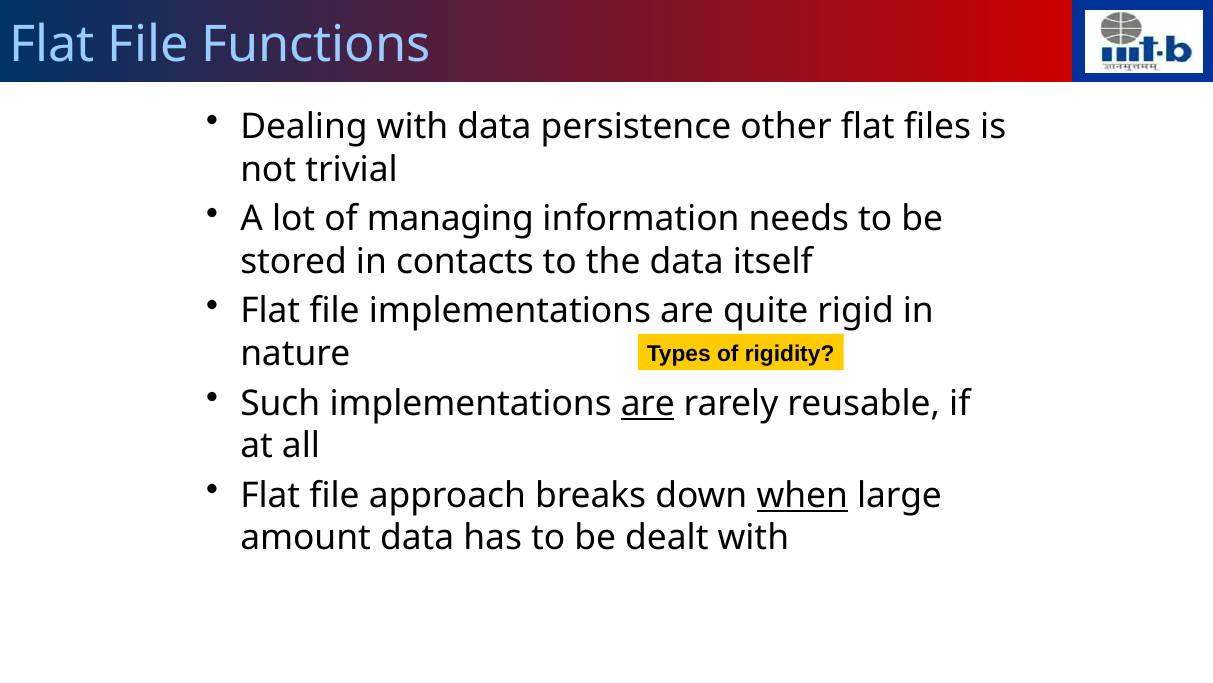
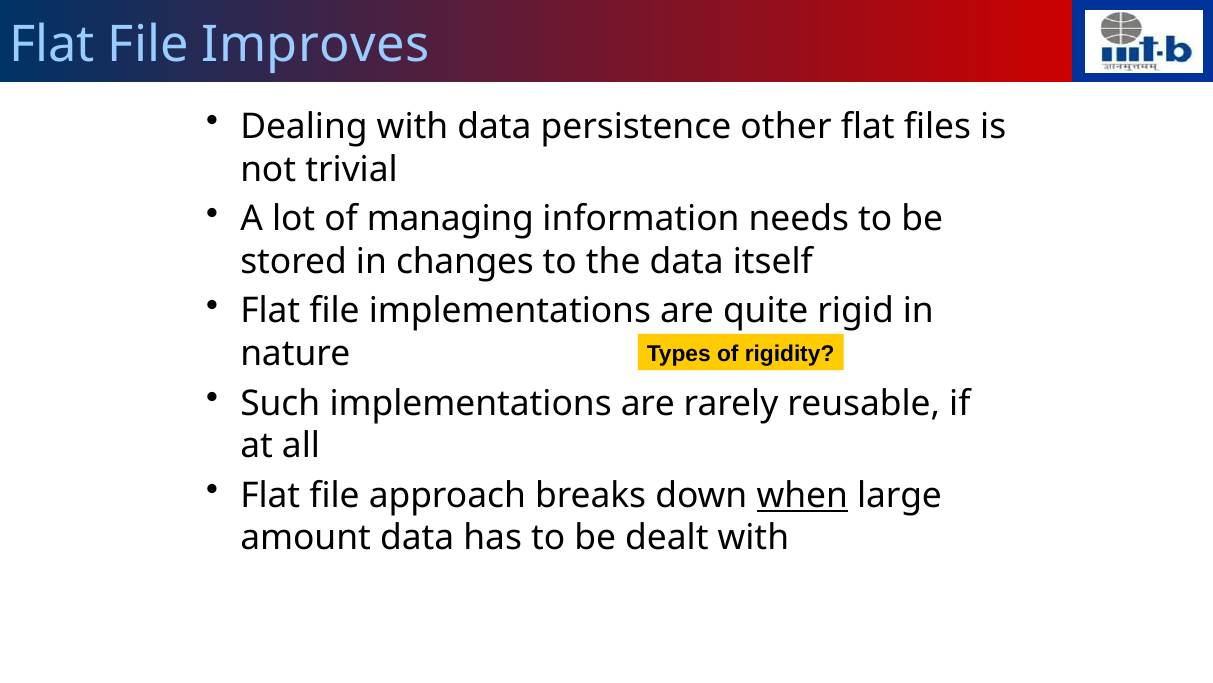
Functions: Functions -> Improves (316, 44)
contacts: contacts -> changes (465, 261)
are underline: present -> none (648, 403)
